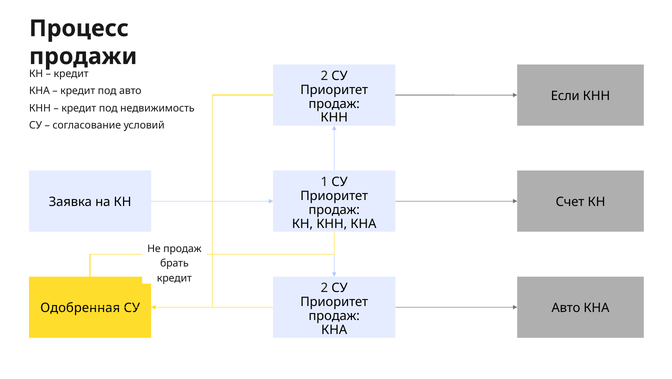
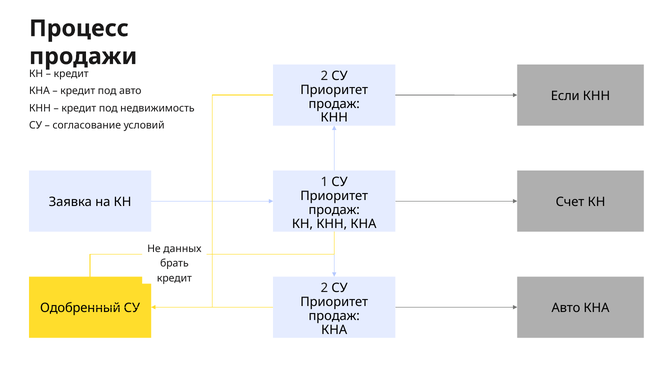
Не продаж: продаж -> данных (182, 249)
Одобренная: Одобренная -> Одобренный (80, 308)
